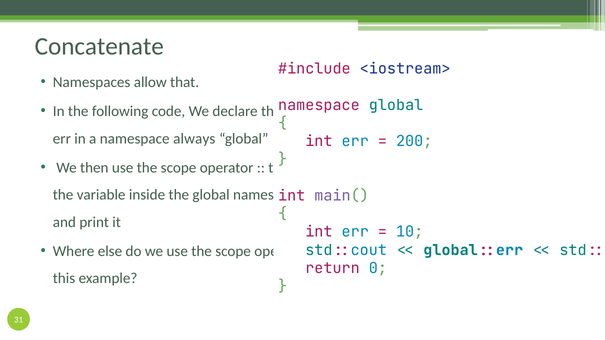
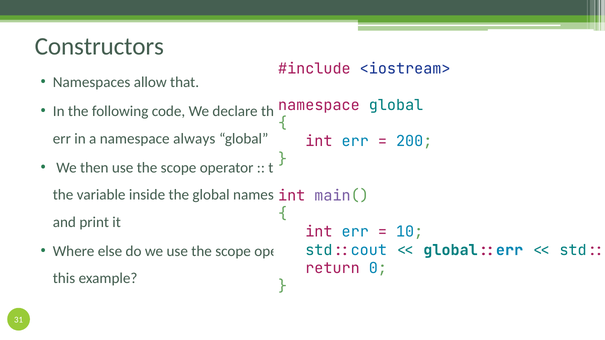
Concatenate: Concatenate -> Constructors (99, 46)
